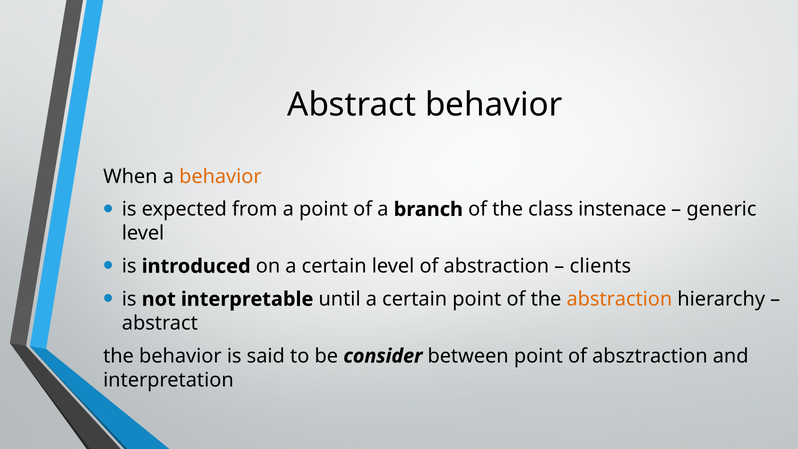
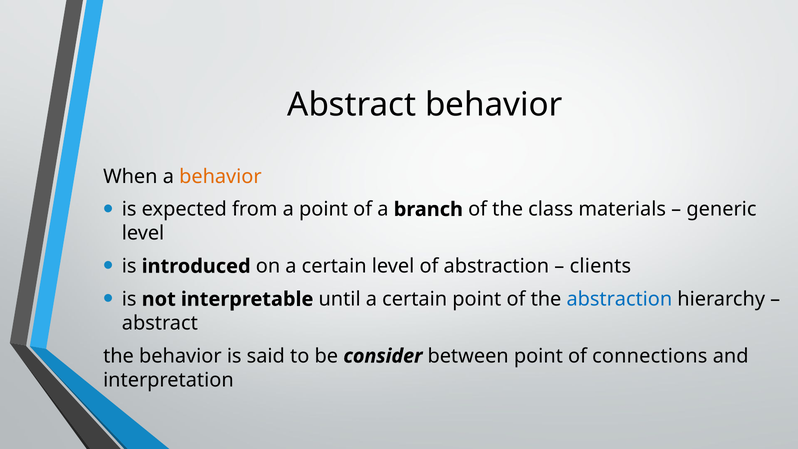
instenace: instenace -> materials (622, 209)
abstraction colour: orange -> blue (619, 299)
absztraction: absztraction -> connections (650, 356)
